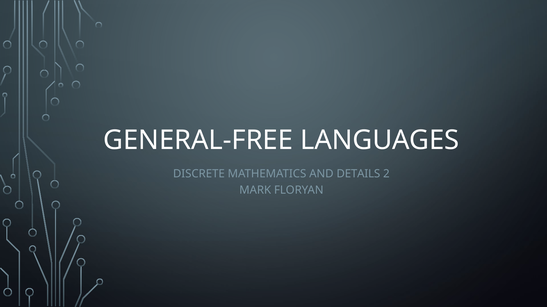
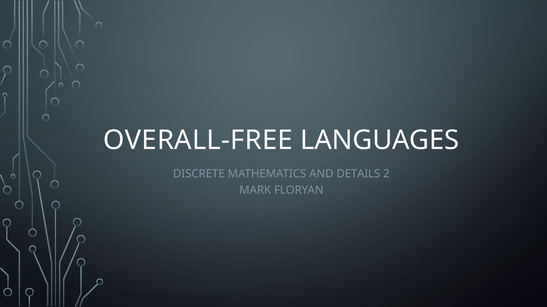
GENERAL-FREE: GENERAL-FREE -> OVERALL-FREE (198, 140)
